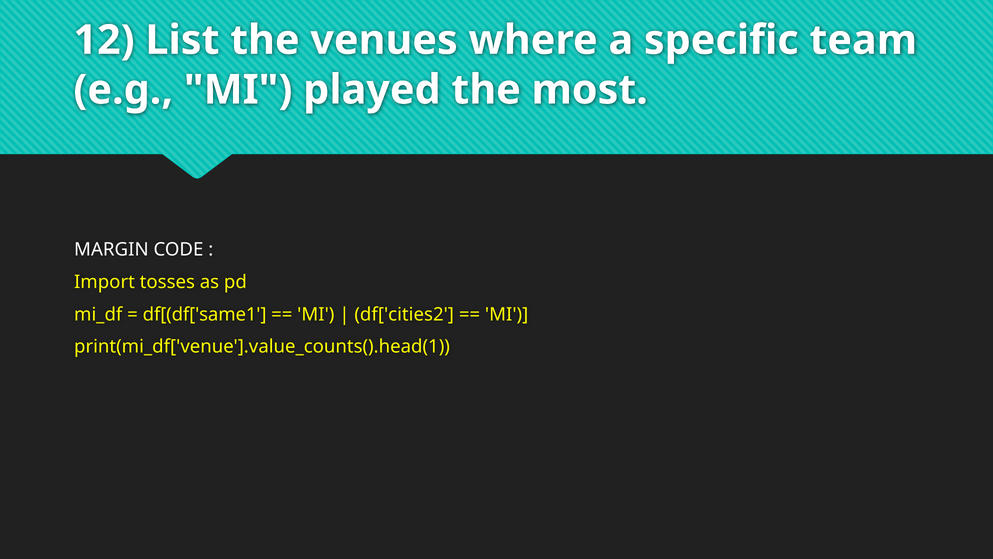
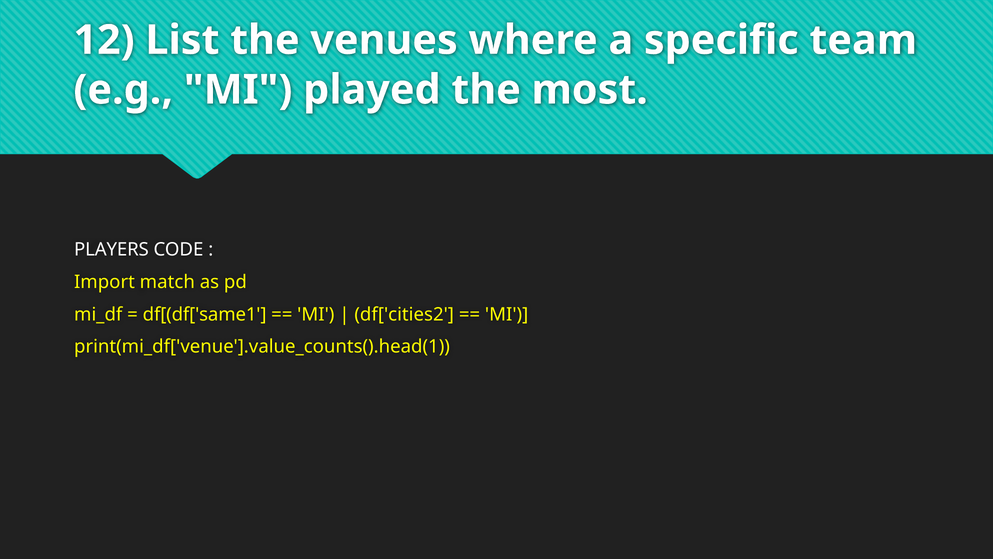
MARGIN: MARGIN -> PLAYERS (111, 250)
tosses: tosses -> match (167, 282)
